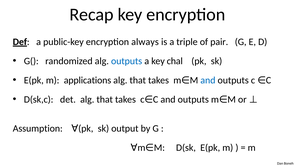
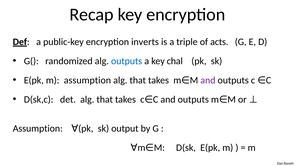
always: always -> inverts (145, 42)
pair: pair -> acts (219, 42)
m applications: applications -> assumption (87, 80)
and colour: blue -> purple (208, 80)
